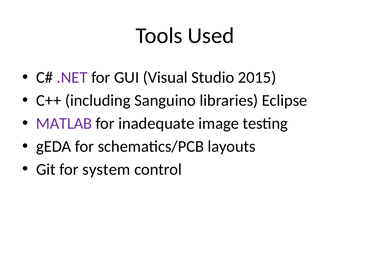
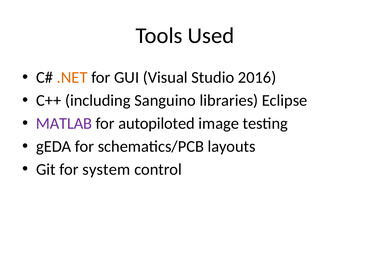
.NET colour: purple -> orange (72, 78)
2015: 2015 -> 2016 (257, 78)
inadequate: inadequate -> autopiloted (157, 124)
